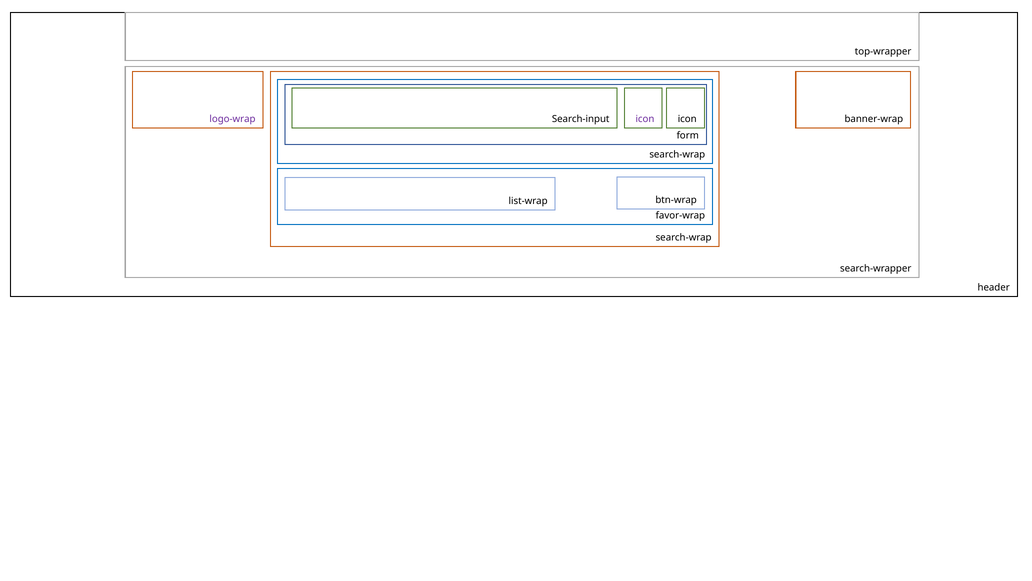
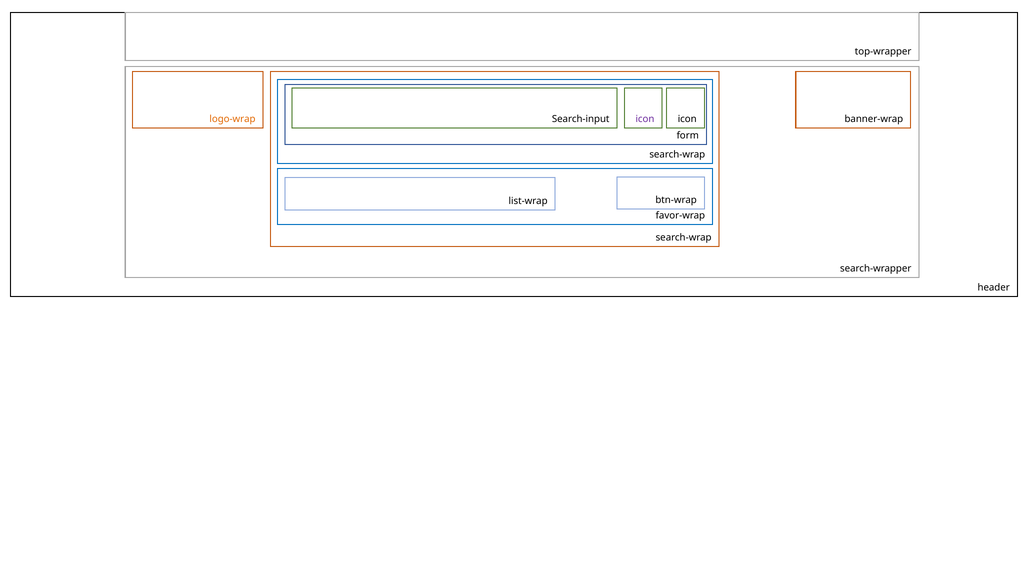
logo-wrap colour: purple -> orange (233, 119)
